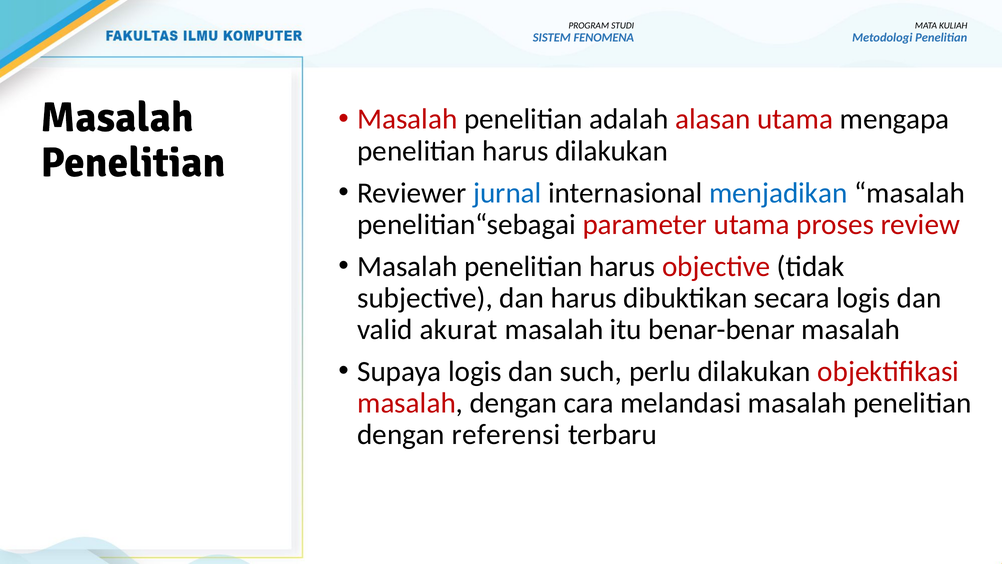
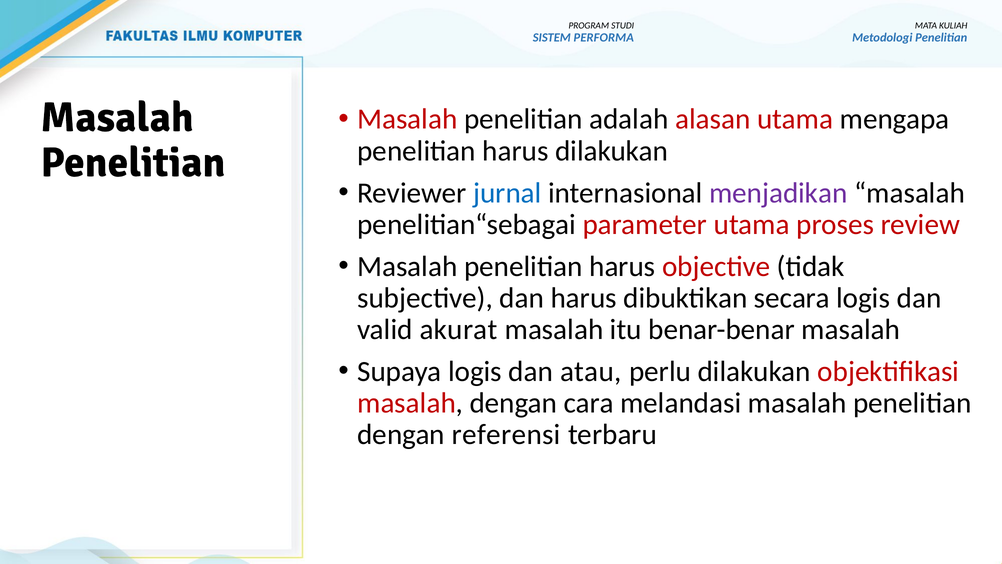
FENOMENA: FENOMENA -> PERFORMA (604, 37)
menjadikan colour: blue -> purple (778, 193)
such: such -> atau (591, 371)
